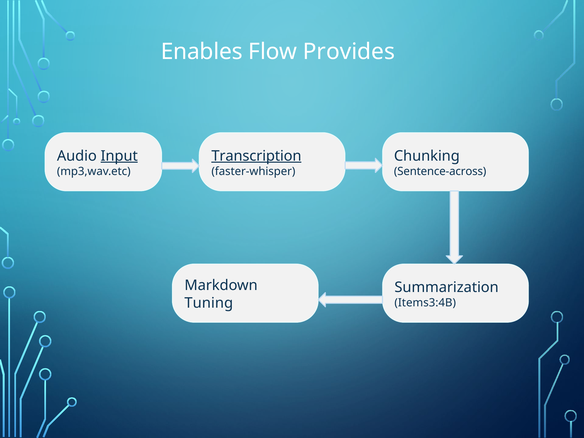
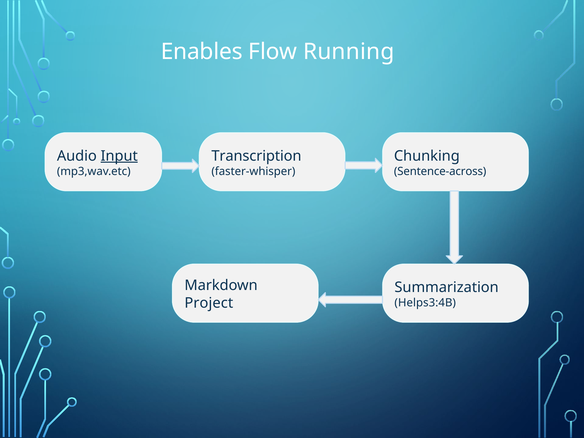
Provides: Provides -> Running (349, 52)
Transcription underline: present -> none (256, 156)
Tuning: Tuning -> Project (209, 303)
Items3:4B: Items3:4B -> Helps3:4B (425, 303)
